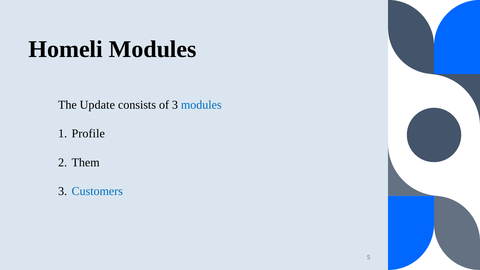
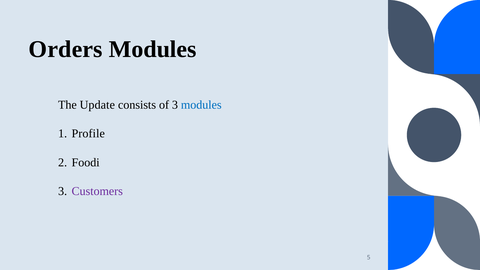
Homeli: Homeli -> Orders (66, 49)
Them: Them -> Foodi (86, 162)
Customers colour: blue -> purple (97, 191)
